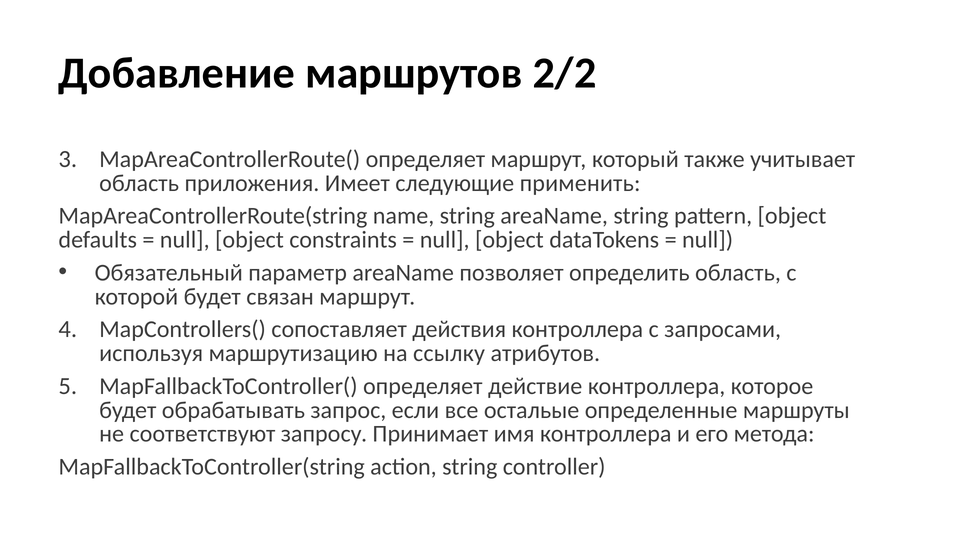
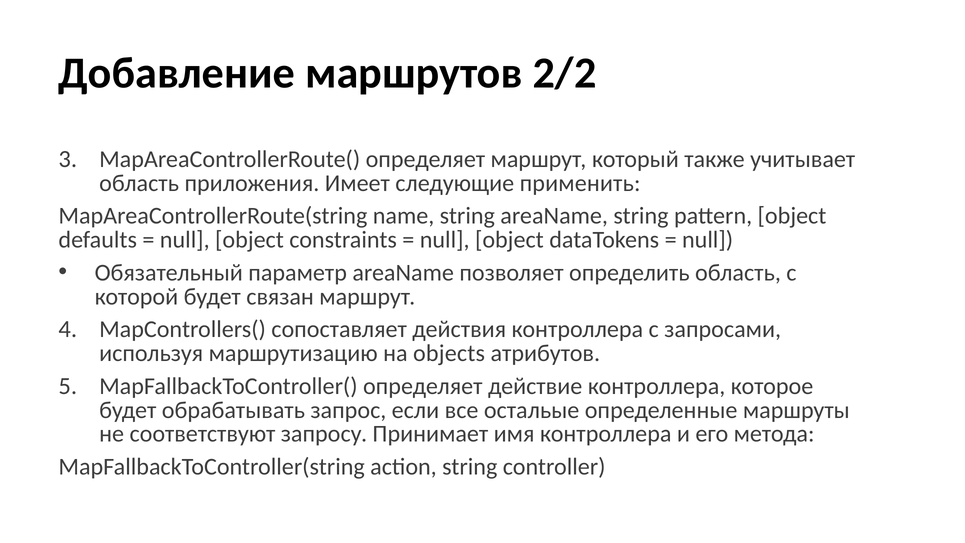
ссылку: ссылку -> objects (449, 353)
